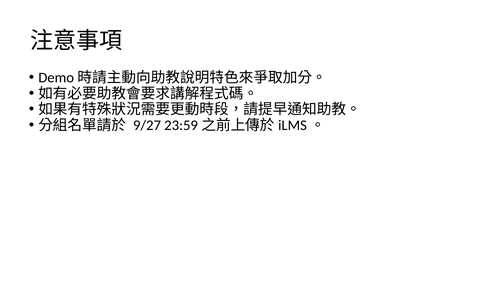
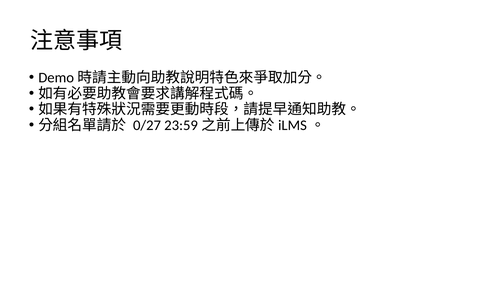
9/27: 9/27 -> 0/27 (147, 125)
